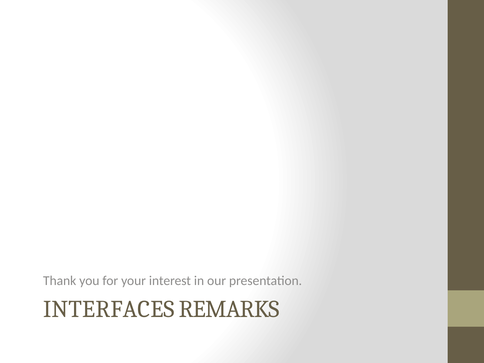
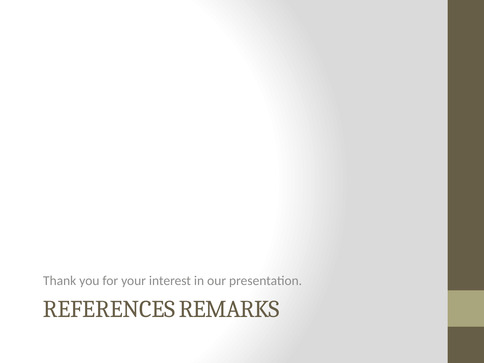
INTERFACES: INTERFACES -> REFERENCES (109, 309)
